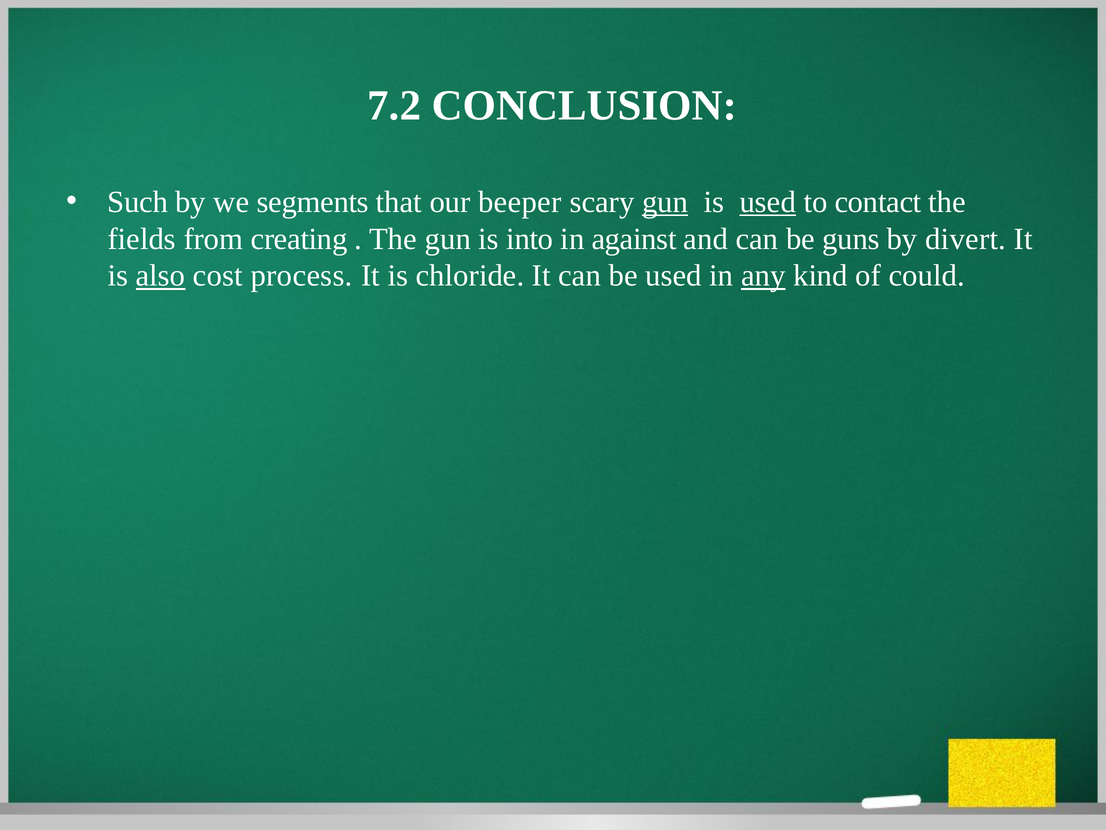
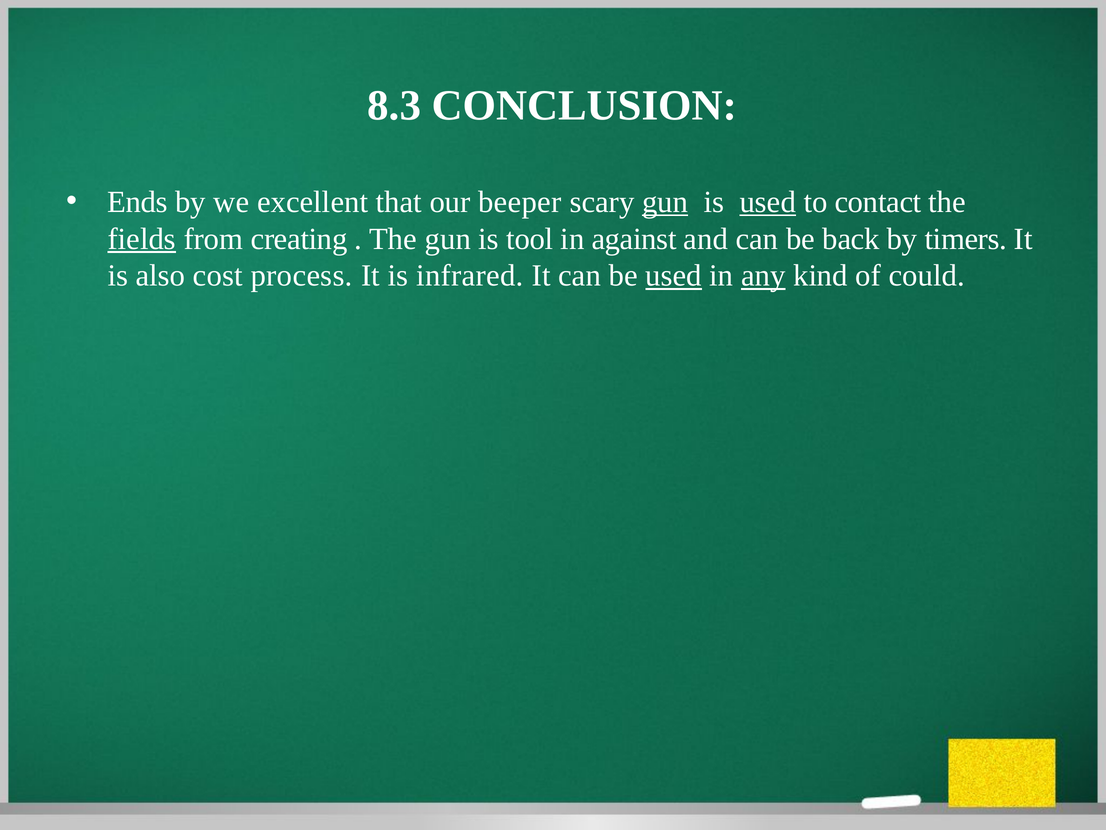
7.2: 7.2 -> 8.3 (394, 105)
Such: Such -> Ends (138, 202)
segments: segments -> excellent (313, 202)
fields underline: none -> present (142, 239)
into: into -> tool (530, 239)
guns: guns -> back (851, 239)
divert: divert -> timers (966, 239)
also underline: present -> none (161, 276)
chloride: chloride -> infrared (470, 276)
used underline: none -> present (674, 276)
